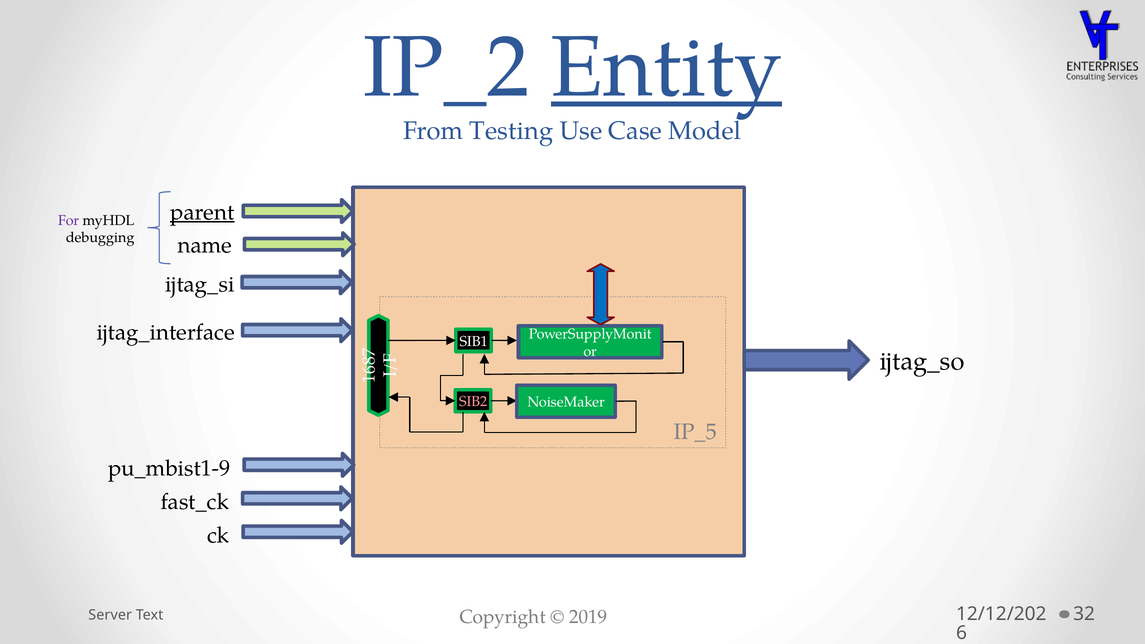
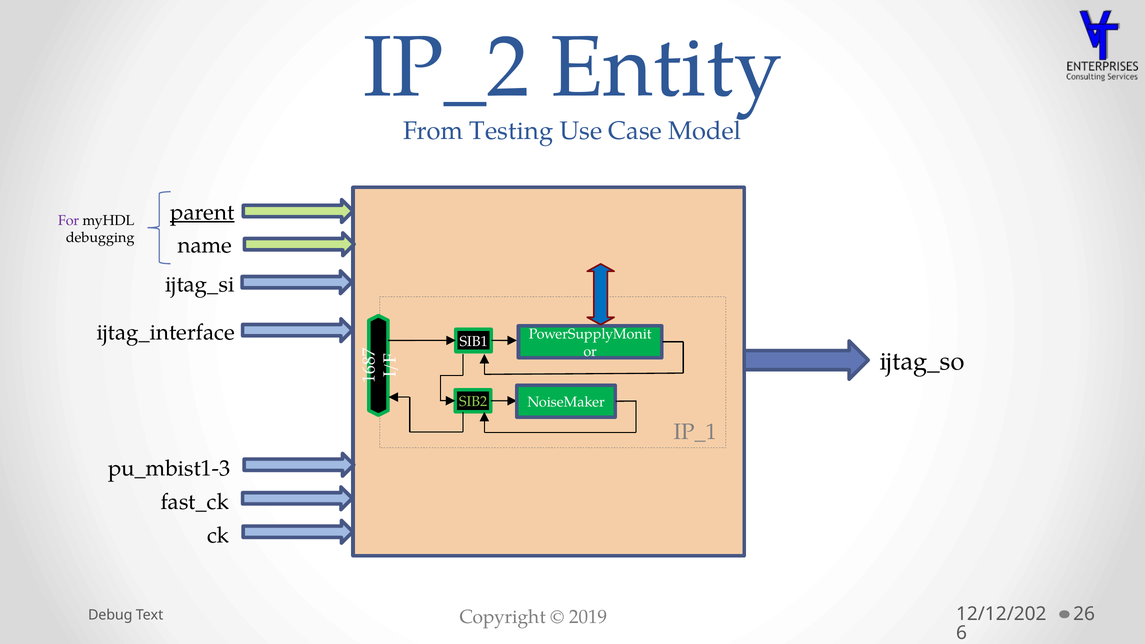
Entity underline: present -> none (666, 67)
SIB2 colour: pink -> light green (473, 402)
IP_5: IP_5 -> IP_1 (695, 432)
pu_mbist1-9: pu_mbist1-9 -> pu_mbist1-3 (169, 469)
Server: Server -> Debug (110, 615)
32: 32 -> 26 (1084, 614)
